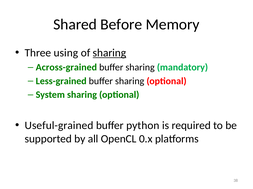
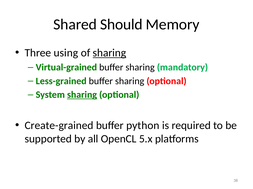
Before: Before -> Should (121, 24)
Across-grained: Across-grained -> Virtual-grained (66, 68)
sharing underline: none -> present (82, 95)
Useful-grained: Useful-grained -> Create-grained (59, 126)
0.x: 0.x -> 5.x (146, 139)
